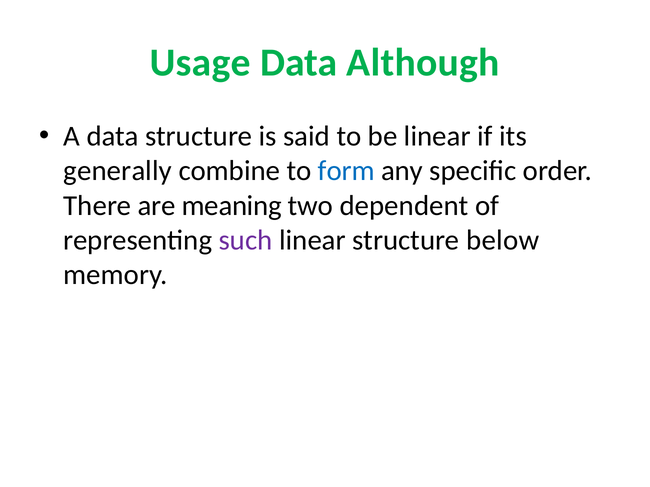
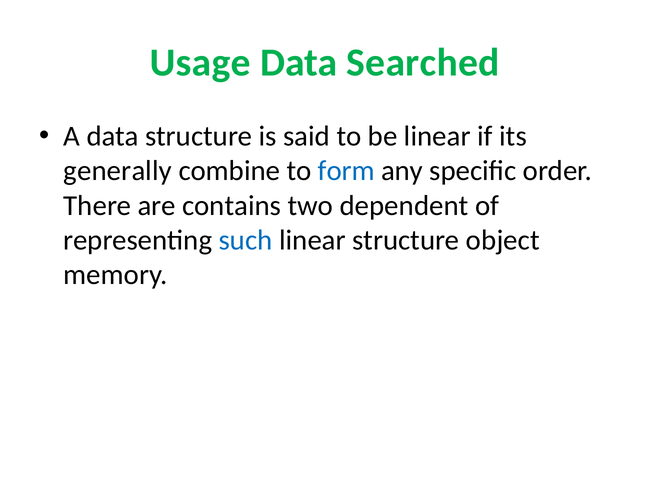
Although: Although -> Searched (423, 63)
meaning: meaning -> contains (232, 206)
such colour: purple -> blue (246, 240)
below: below -> object (503, 240)
